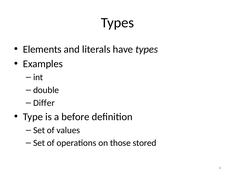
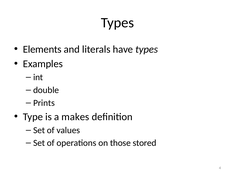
Differ: Differ -> Prints (44, 103)
before: before -> makes (75, 117)
